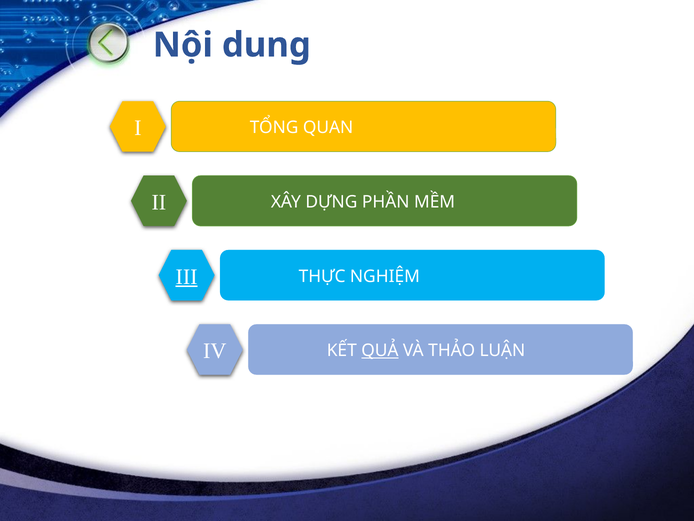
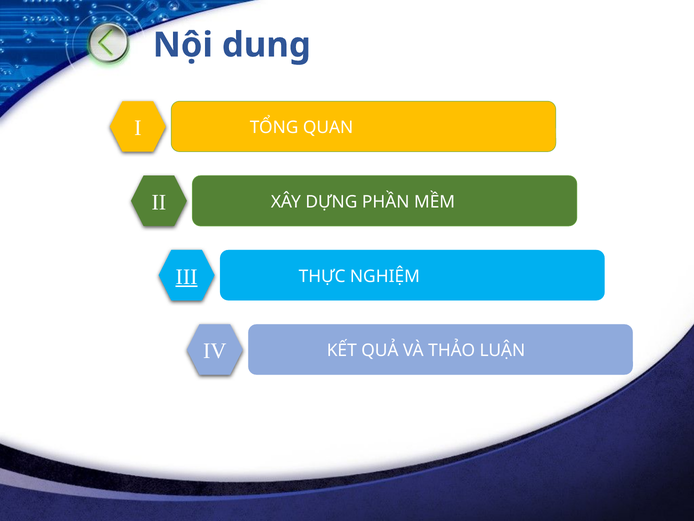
QUẢ underline: present -> none (380, 350)
